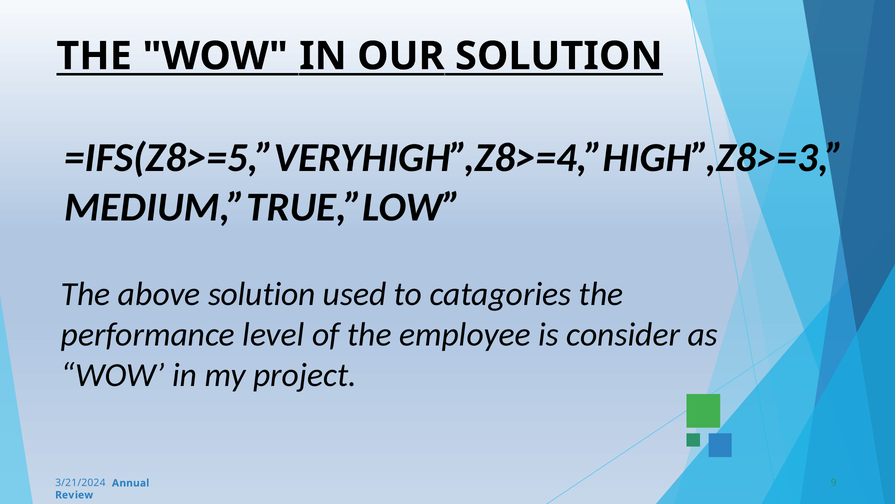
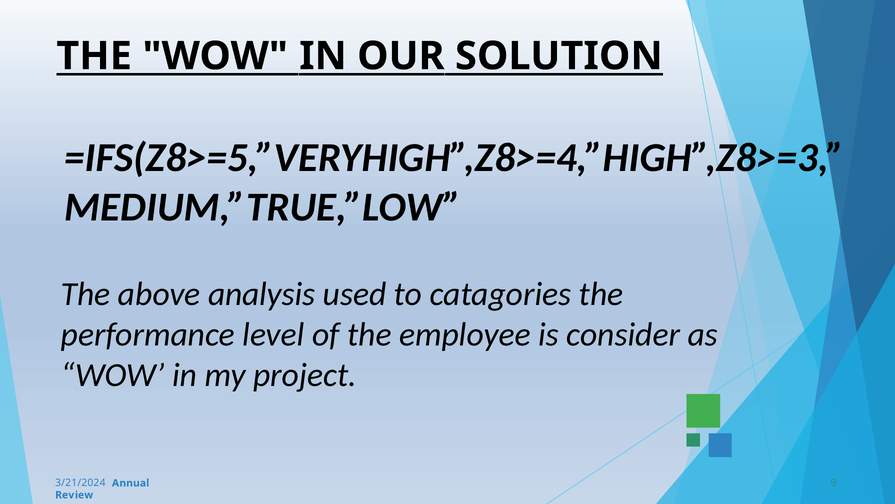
above solution: solution -> analysis (262, 294)
